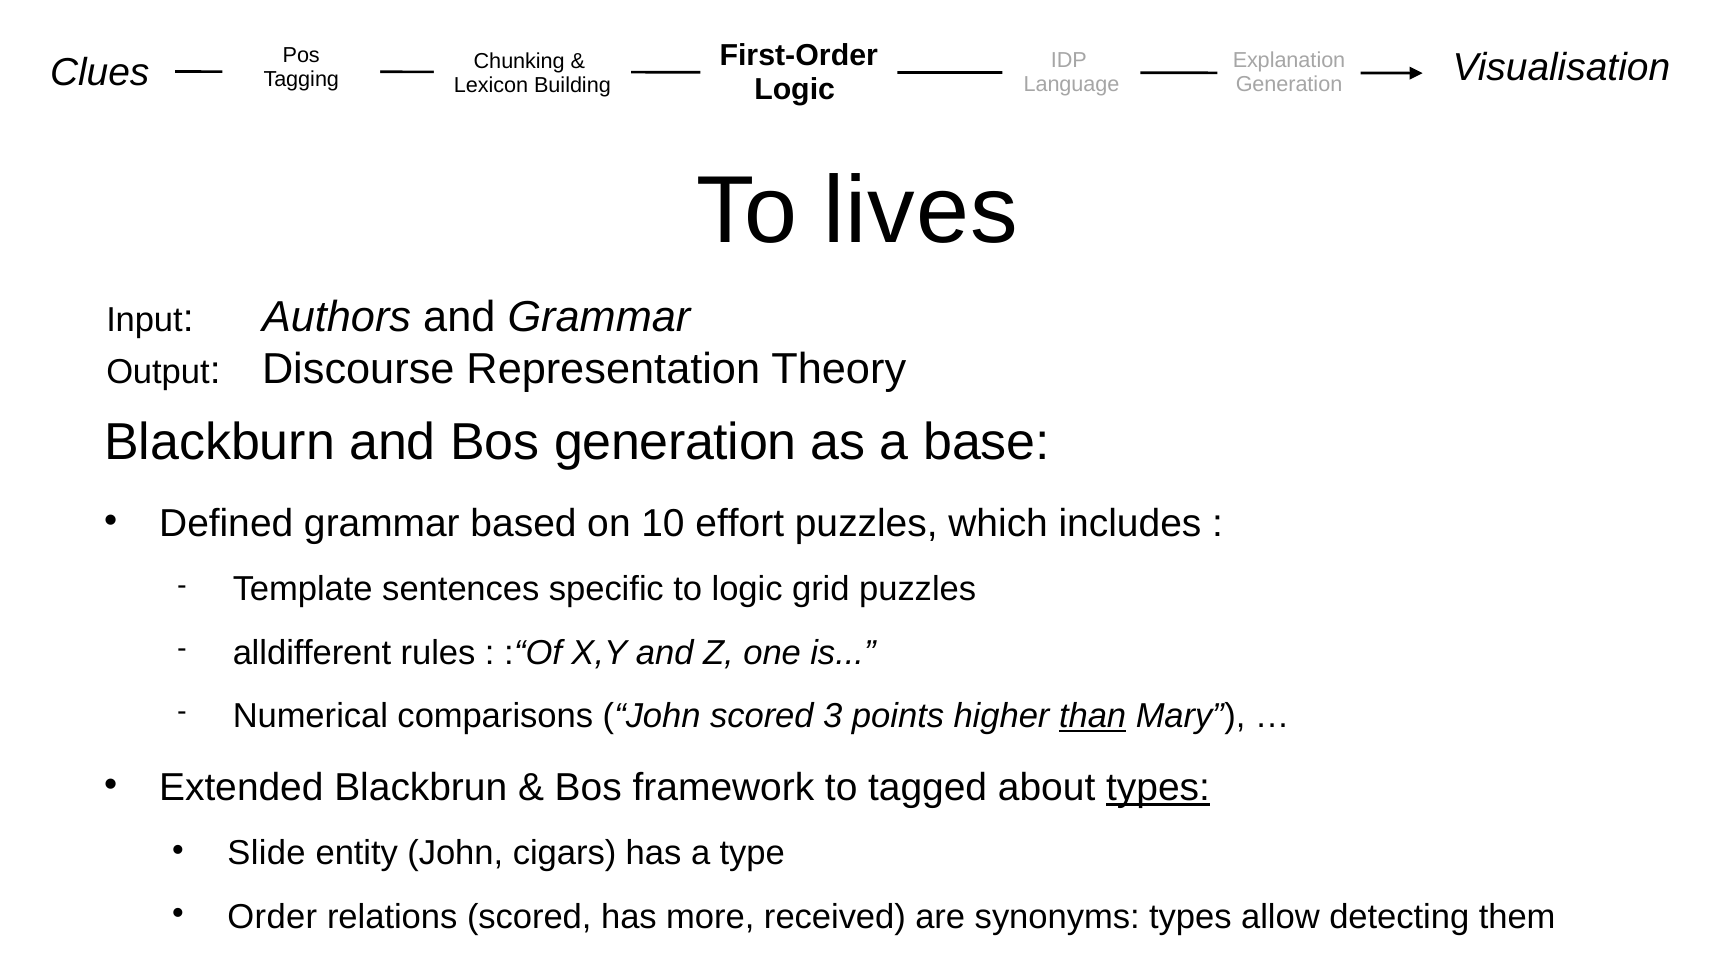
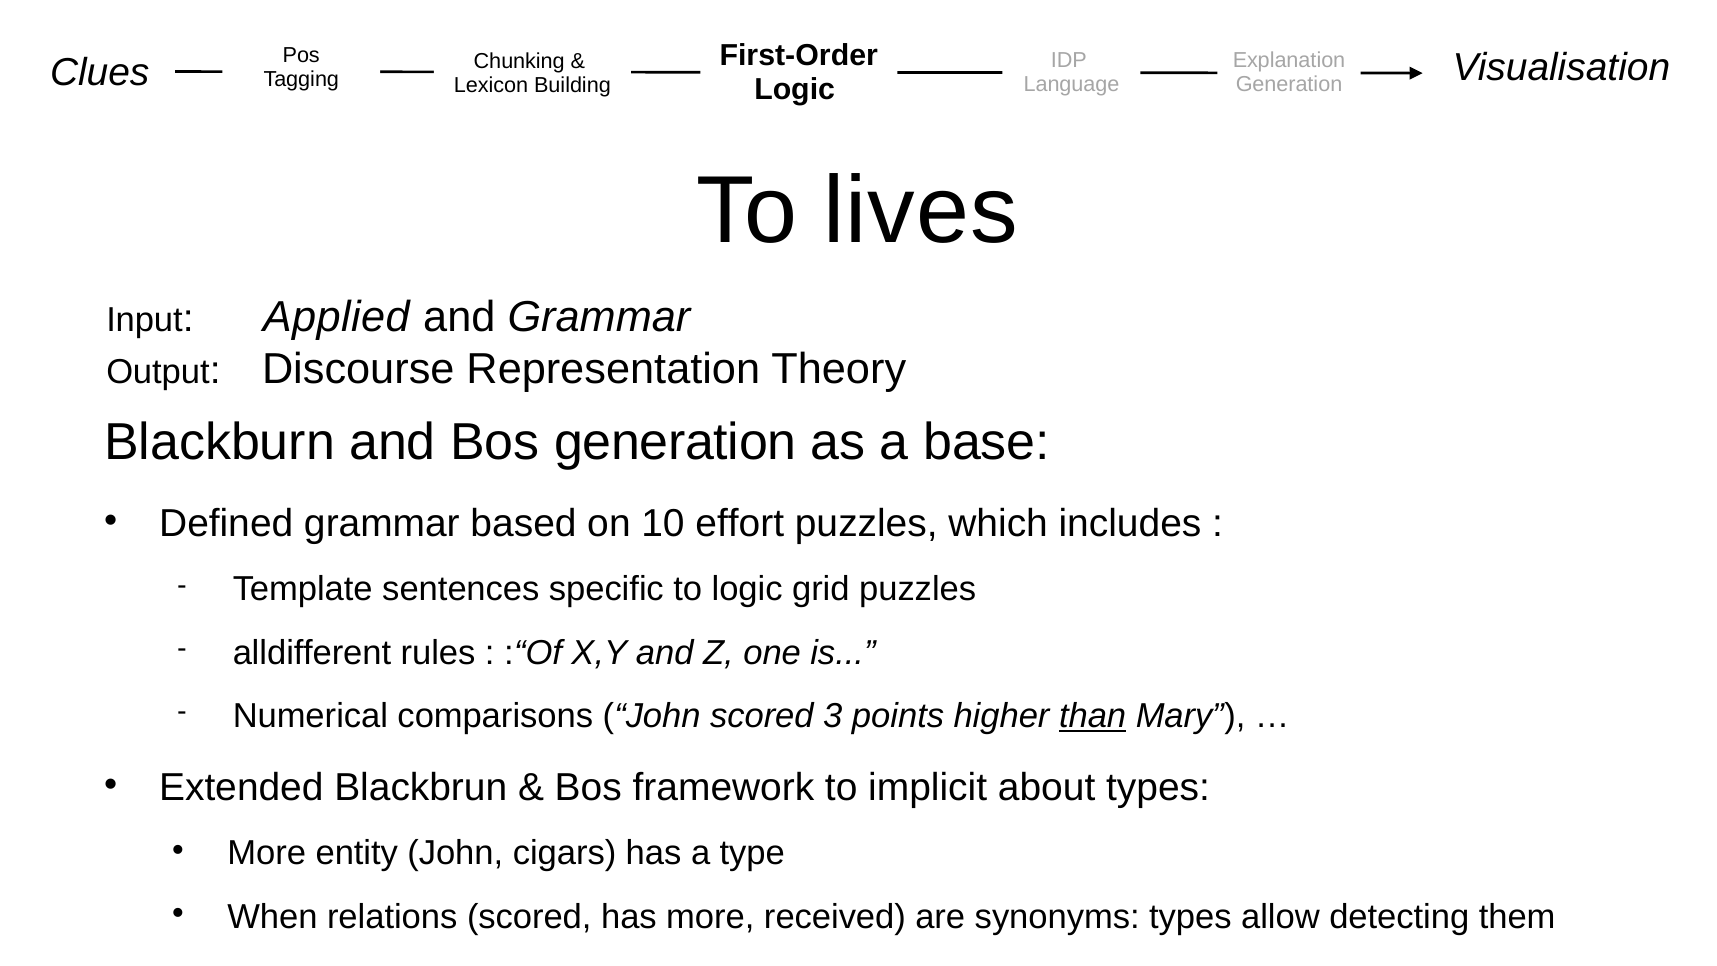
Authors: Authors -> Applied (336, 317)
tagged: tagged -> implicit (928, 788)
types underline: present -> none (1158, 788)
Slide: Slide -> More (267, 853)
Order: Order -> When (272, 917)
